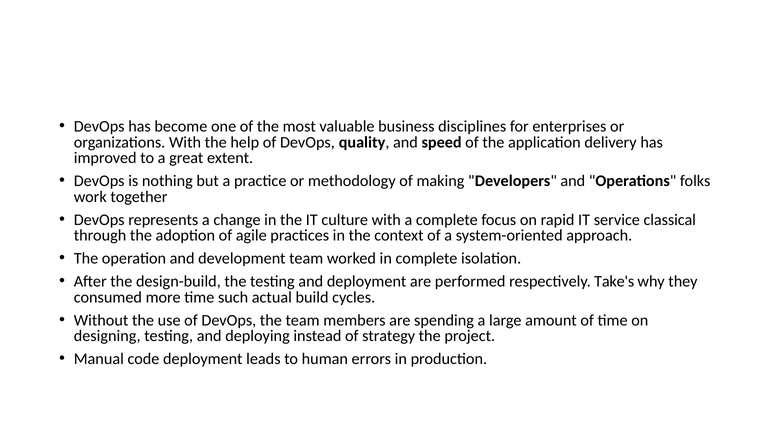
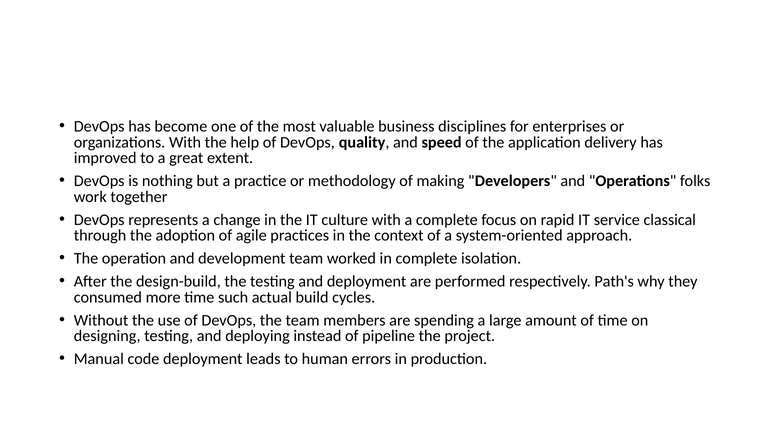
Take's: Take's -> Path's (614, 282)
strategy: strategy -> pipeline (389, 336)
